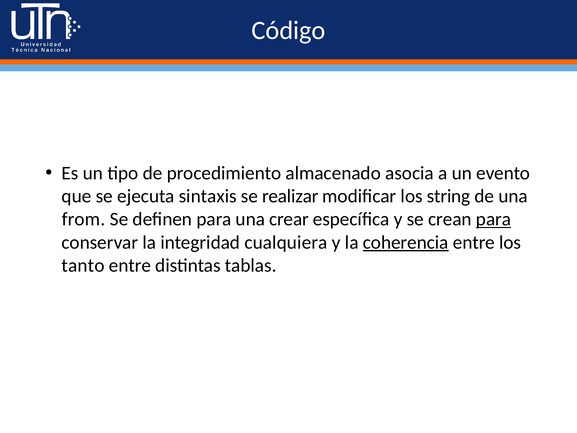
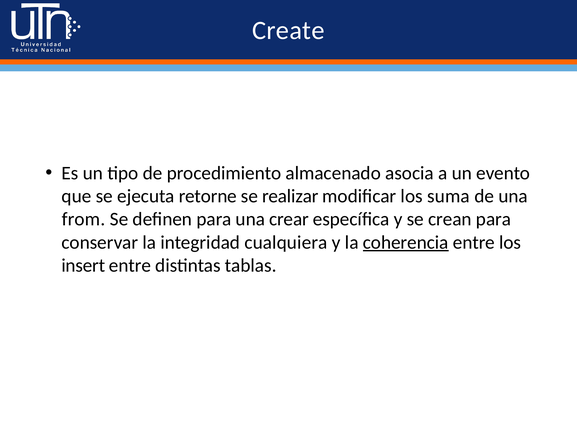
Código: Código -> Create (288, 31)
sintaxis: sintaxis -> retorne (208, 196)
string: string -> suma (448, 196)
para underline: present -> none (493, 219)
tanto: tanto -> insert (83, 265)
